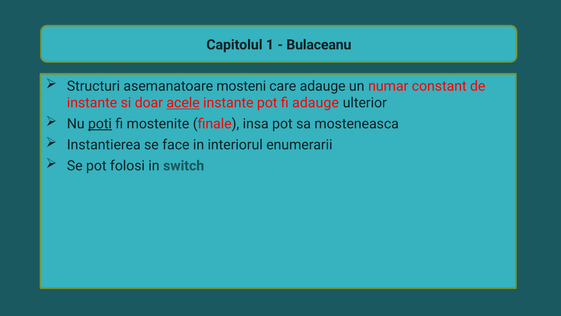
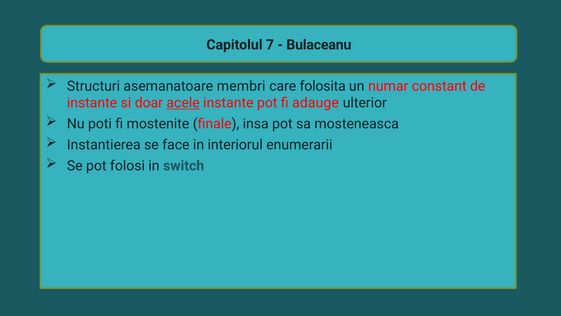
1: 1 -> 7 (270, 45)
mosteni: mosteni -> membri (241, 86)
care adauge: adauge -> folosita (323, 86)
poti underline: present -> none (100, 124)
